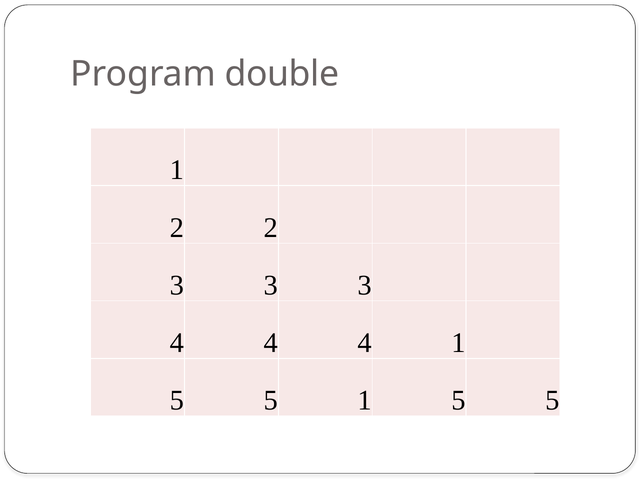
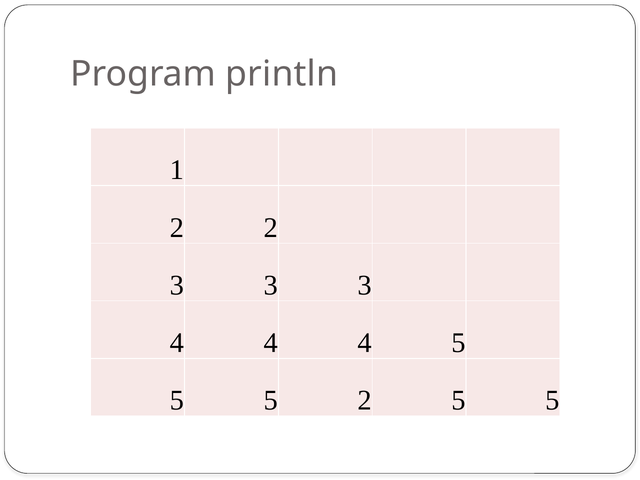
double: double -> println (282, 74)
4 1: 1 -> 5 (458, 343)
5 1: 1 -> 2 (365, 400)
